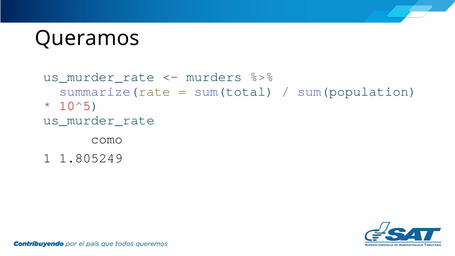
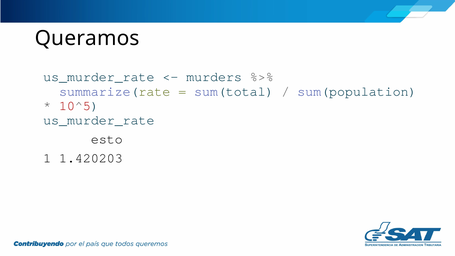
como: como -> esto (107, 139)
1.805249: 1.805249 -> 1.420203 (91, 158)
